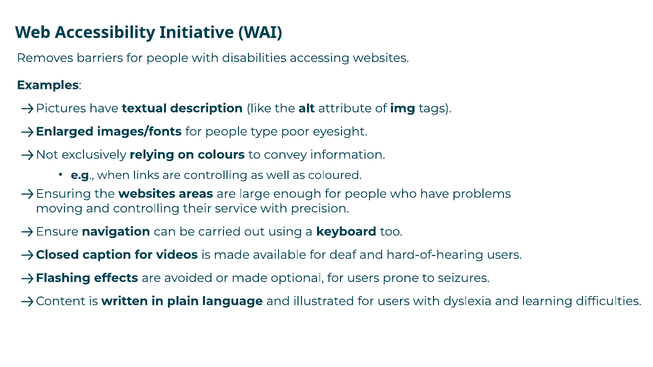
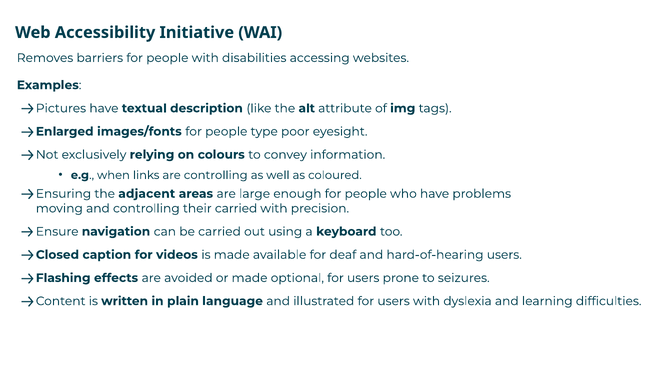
the websites: websites -> adjacent (147, 194)
their service: service -> carried (236, 209)
